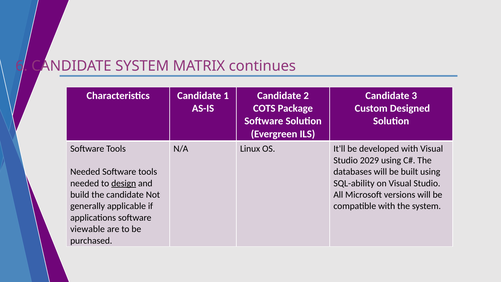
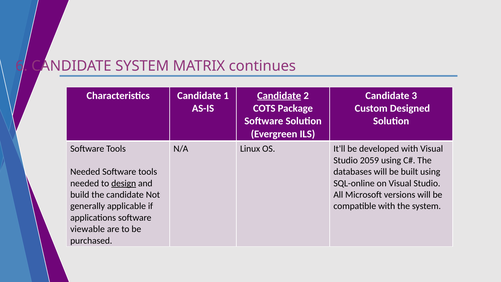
Candidate underline: none -> present (279, 96)
2029: 2029 -> 2059 (369, 160)
SQL-ability: SQL-ability -> SQL-online (354, 183)
